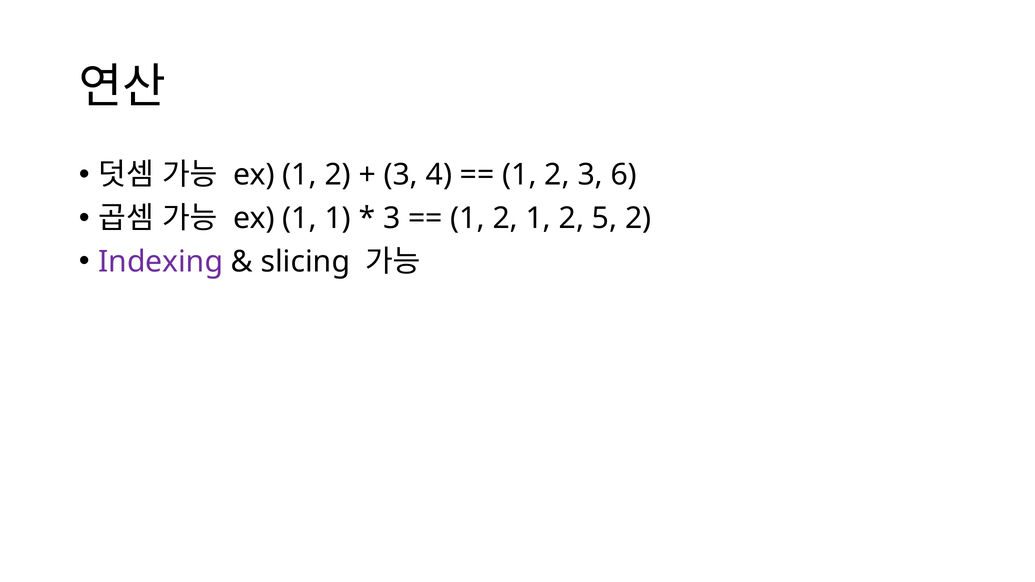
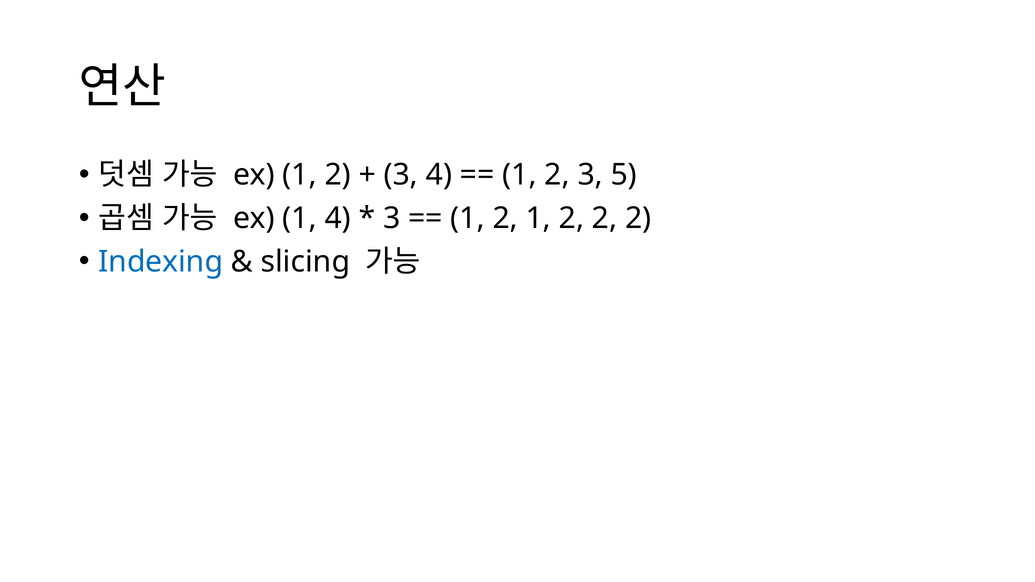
6: 6 -> 5 (624, 175)
1 1: 1 -> 4 (338, 218)
1 2 5: 5 -> 2 (605, 218)
Indexing colour: purple -> blue (161, 262)
